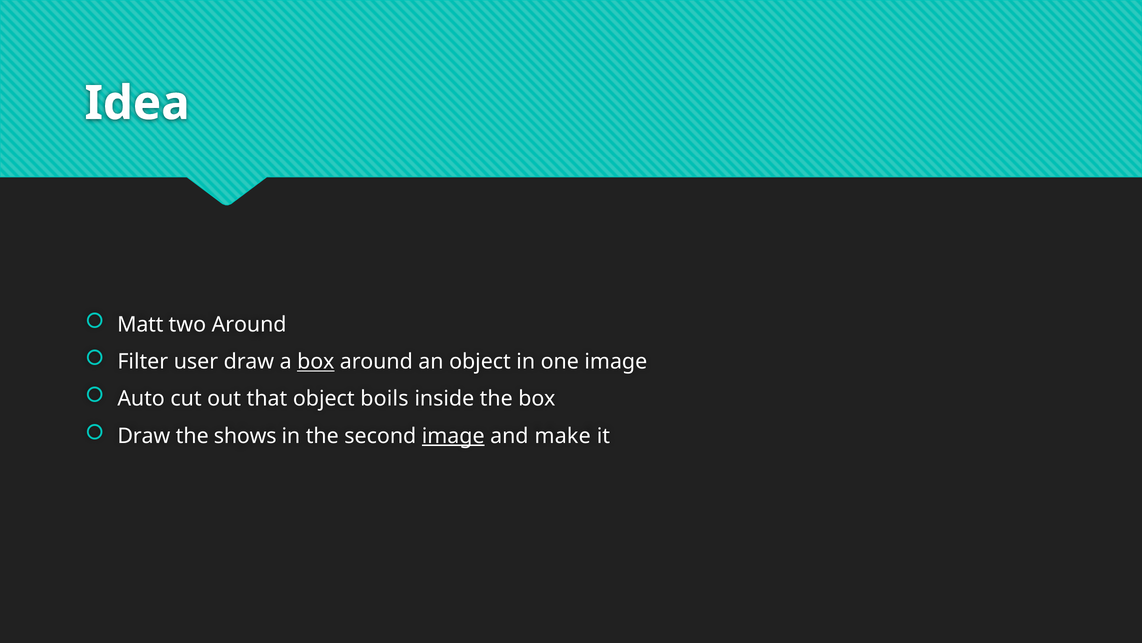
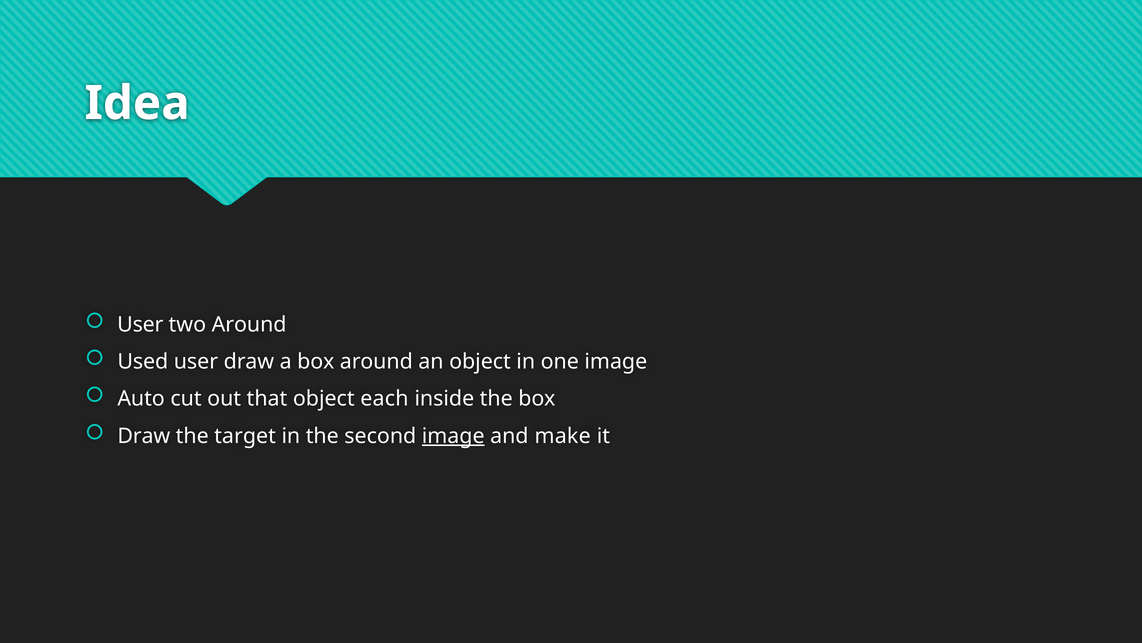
Matt: Matt -> User (140, 324)
Filter: Filter -> Used (143, 361)
box underline: present -> none (316, 361)
boils: boils -> each (384, 398)
shows: shows -> target (245, 436)
